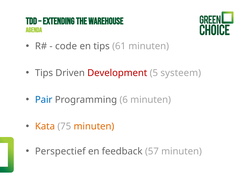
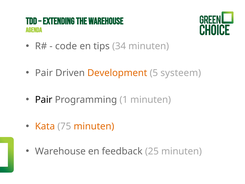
61: 61 -> 34 (119, 46)
Tips: Tips -> Pair (44, 73)
Development colour: red -> orange (117, 73)
Pair colour: blue -> black (44, 100)
6: 6 -> 1 (124, 100)
Perspectief: Perspectief -> Warehouse (60, 151)
57: 57 -> 25 (152, 151)
